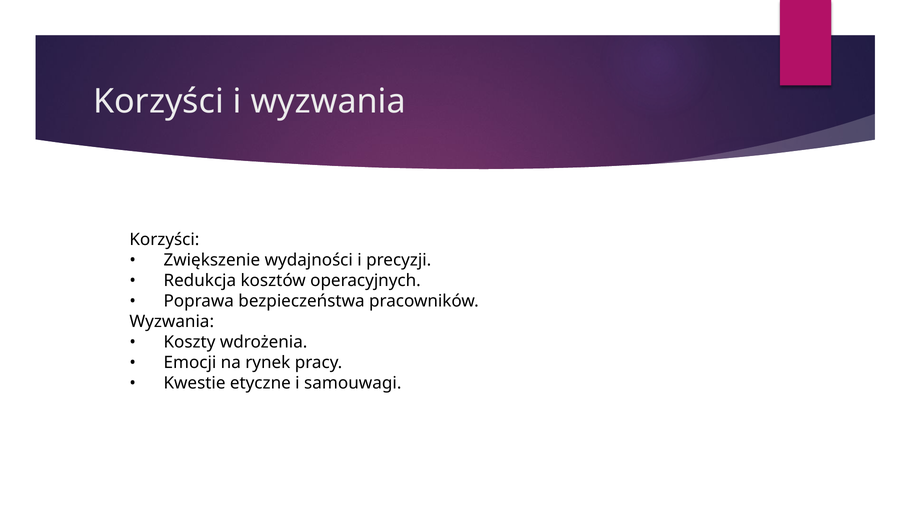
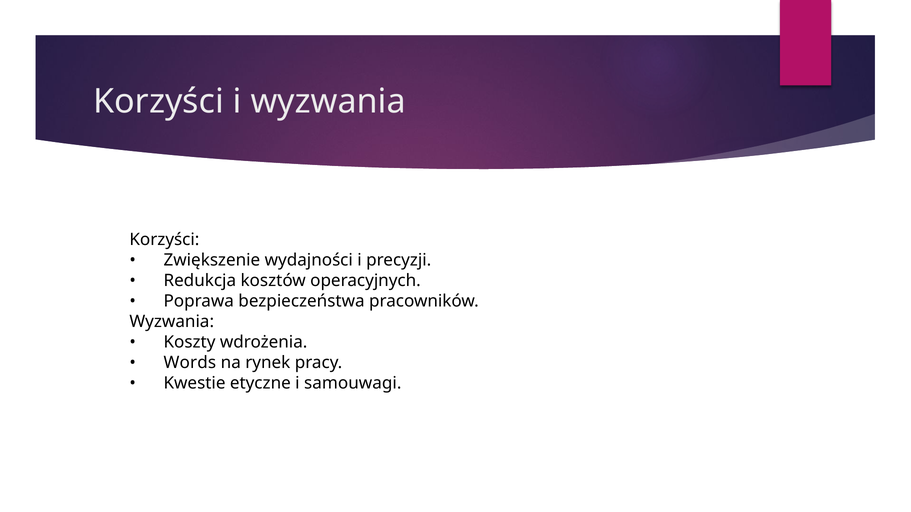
Emocji: Emocji -> Words (190, 363)
